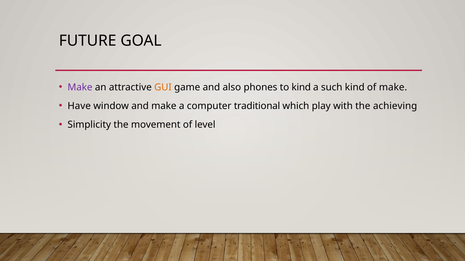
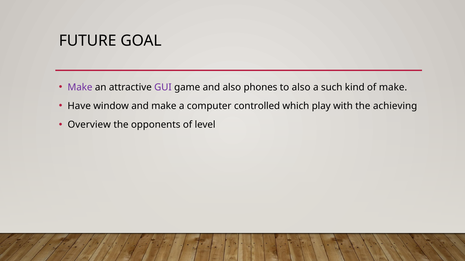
GUI colour: orange -> purple (163, 87)
to kind: kind -> also (301, 87)
traditional: traditional -> controlled (257, 106)
Simplicity: Simplicity -> Overview (89, 125)
movement: movement -> opponents (156, 125)
